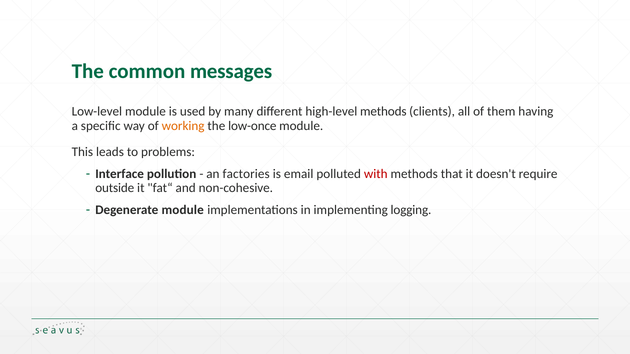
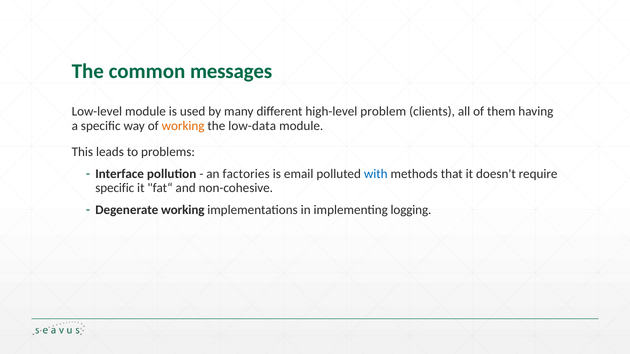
high-level methods: methods -> problem (383, 112)
low-once: low-once -> low-data (252, 126)
with colour: red -> blue (376, 174)
outside: outside -> specific (115, 188)
Degenerate module: module -> working (183, 210)
